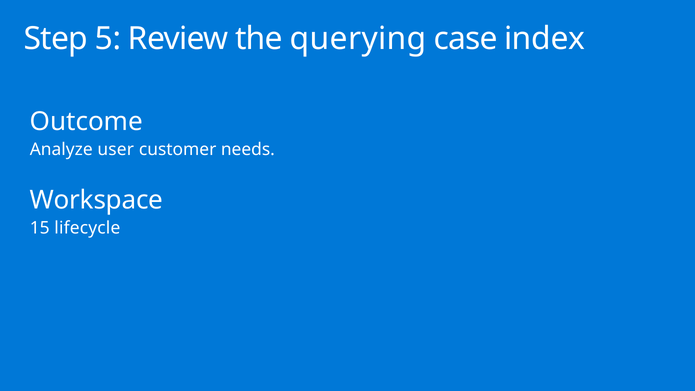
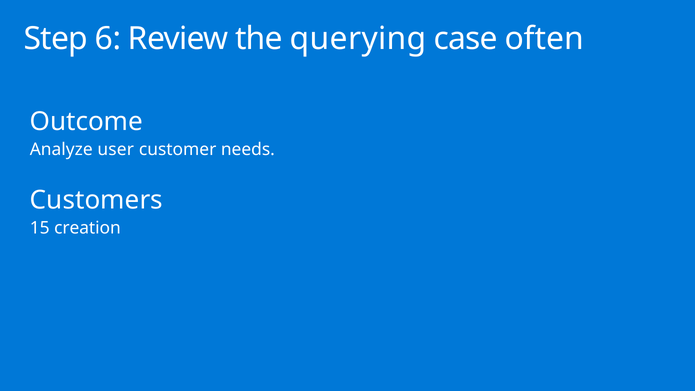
5: 5 -> 6 (108, 39)
index: index -> often (544, 39)
Workspace: Workspace -> Customers (96, 200)
lifecycle: lifecycle -> creation (87, 228)
